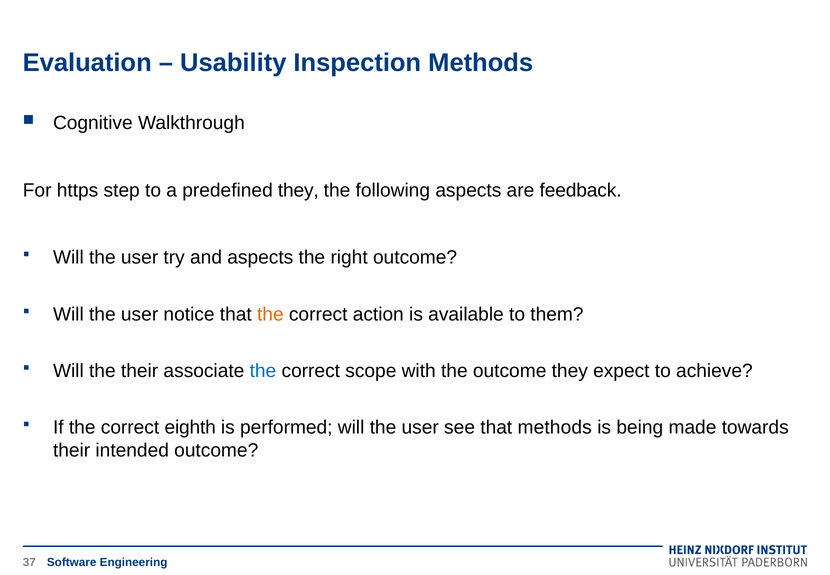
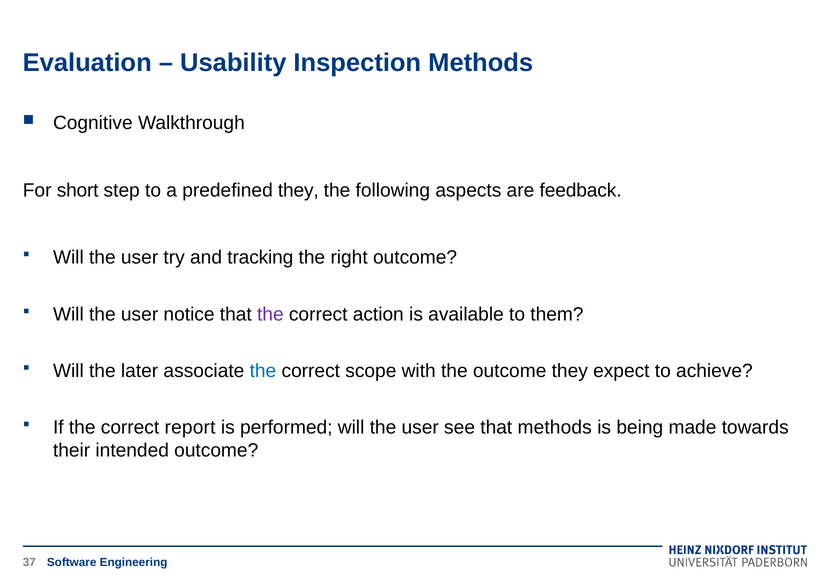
https: https -> short (78, 190)
and aspects: aspects -> tracking (260, 257)
the colour: orange -> purple (270, 314)
the their: their -> later (140, 371)
eighth: eighth -> report (190, 427)
